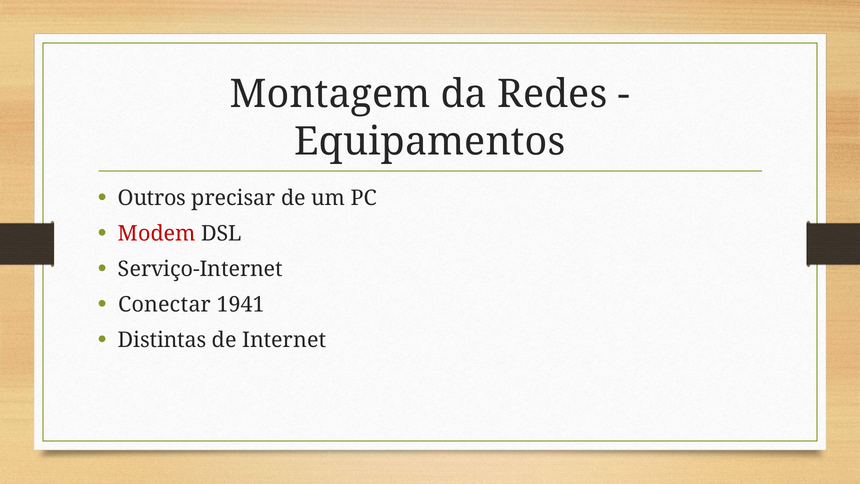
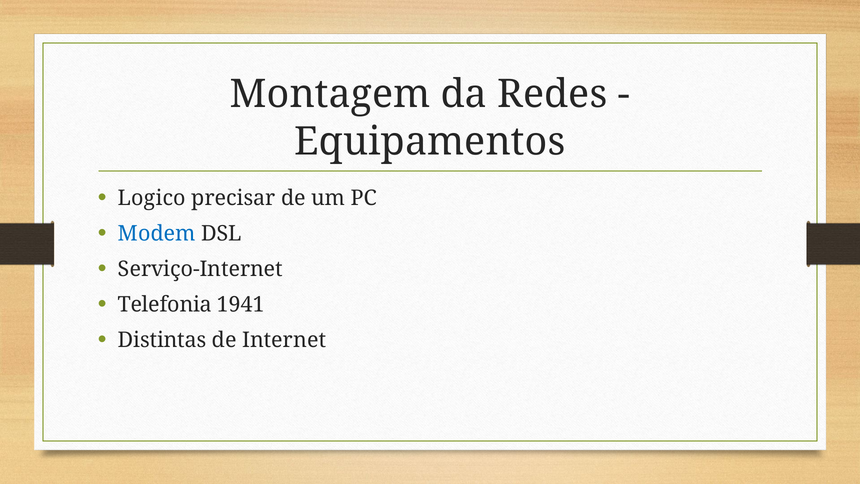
Outros: Outros -> Logico (152, 198)
Modem colour: red -> blue (157, 233)
Conectar: Conectar -> Telefonia (165, 304)
